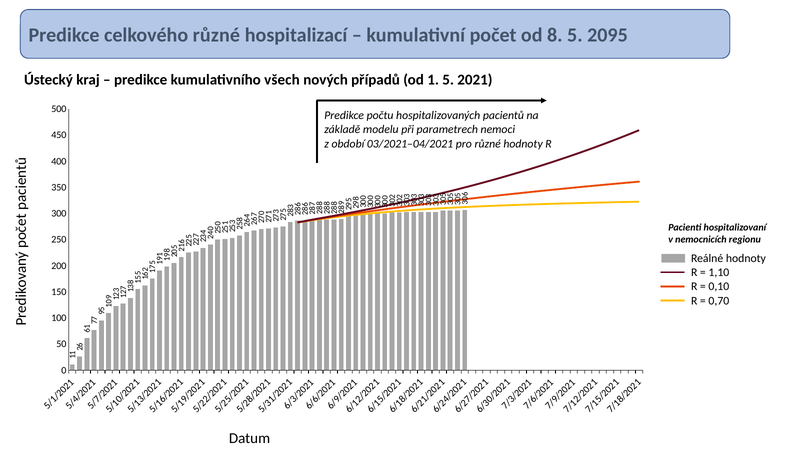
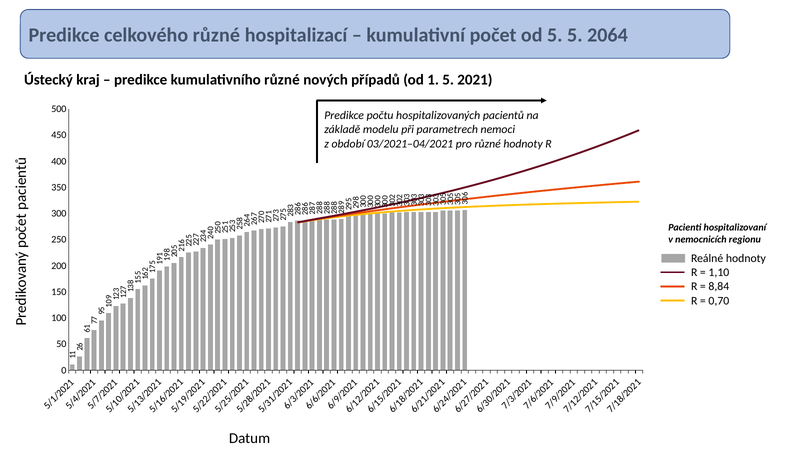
od 8: 8 -> 5 (555, 35)
2095: 2095 -> 2064 (607, 35)
kumulativního všech: všech -> různé (282, 80)
0,10: 0,10 -> 8,84 (719, 287)
